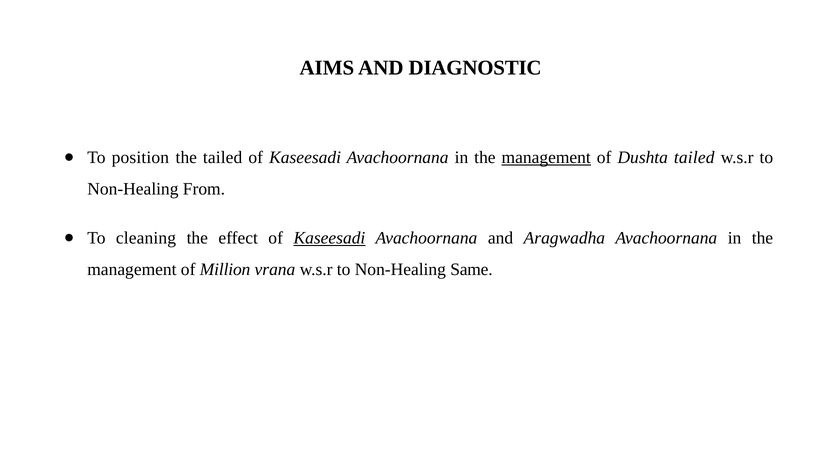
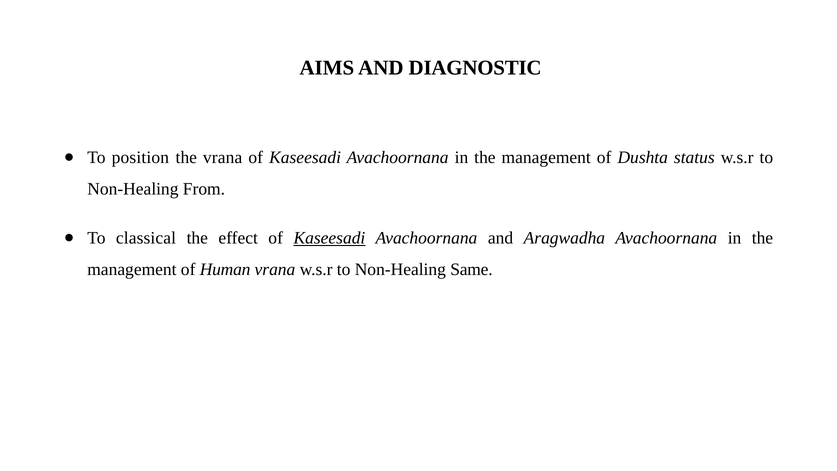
the tailed: tailed -> vrana (223, 158)
management underline: present -> none (546, 158)
Dushta tailed: tailed -> status (694, 158)
cleaning: cleaning -> classical (146, 238)
Million: Million -> Human (225, 269)
